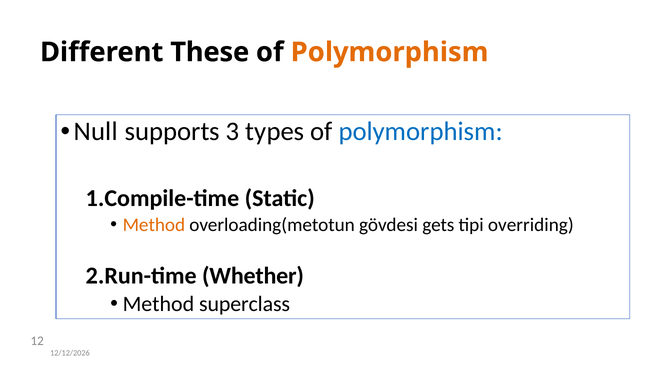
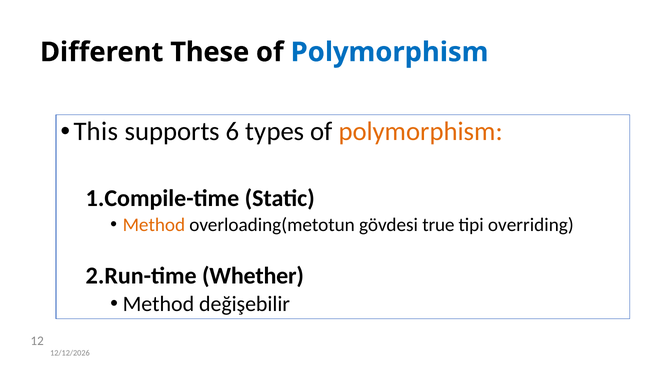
Polymorphism colour: orange -> blue (390, 52)
Null: Null -> This (96, 132)
3: 3 -> 6 (233, 132)
polymorphism colour: blue -> orange (421, 132)
gets: gets -> true (438, 225)
superclass: superclass -> değişebilir (245, 304)
